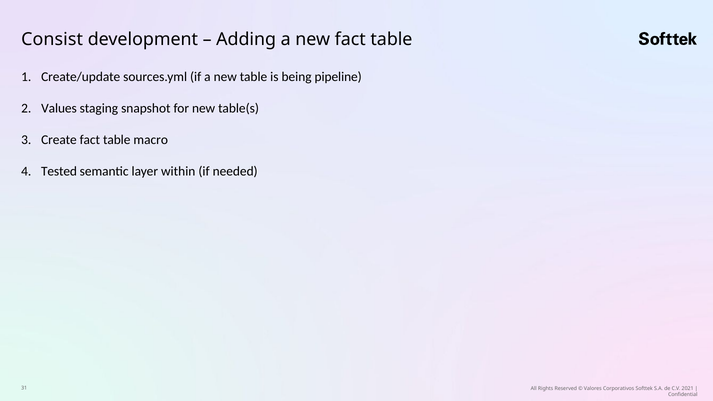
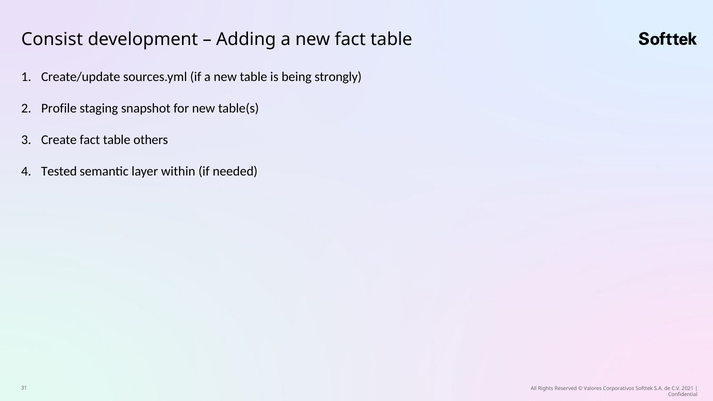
pipeline: pipeline -> strongly (338, 77)
Values: Values -> Profile (59, 108)
macro: macro -> others (151, 140)
